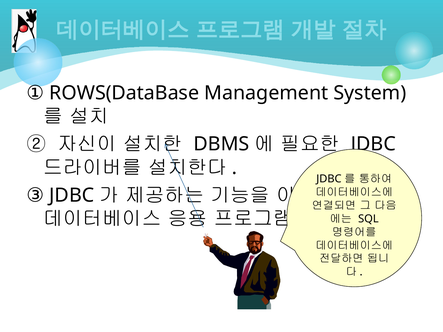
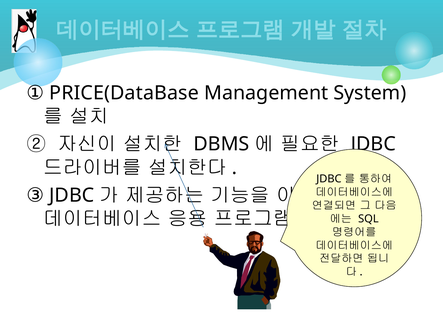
ROWS(DataBase: ROWS(DataBase -> PRICE(DataBase (124, 93)
